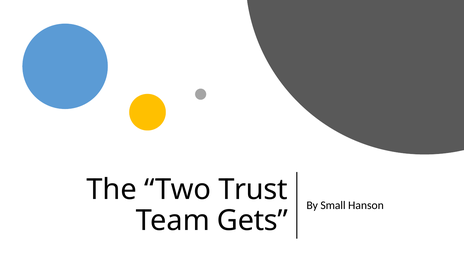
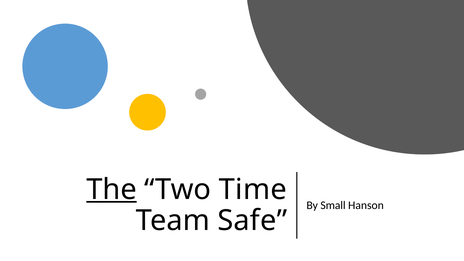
The underline: none -> present (112, 189)
Trust: Trust -> Time (253, 189)
Gets: Gets -> Safe (252, 221)
